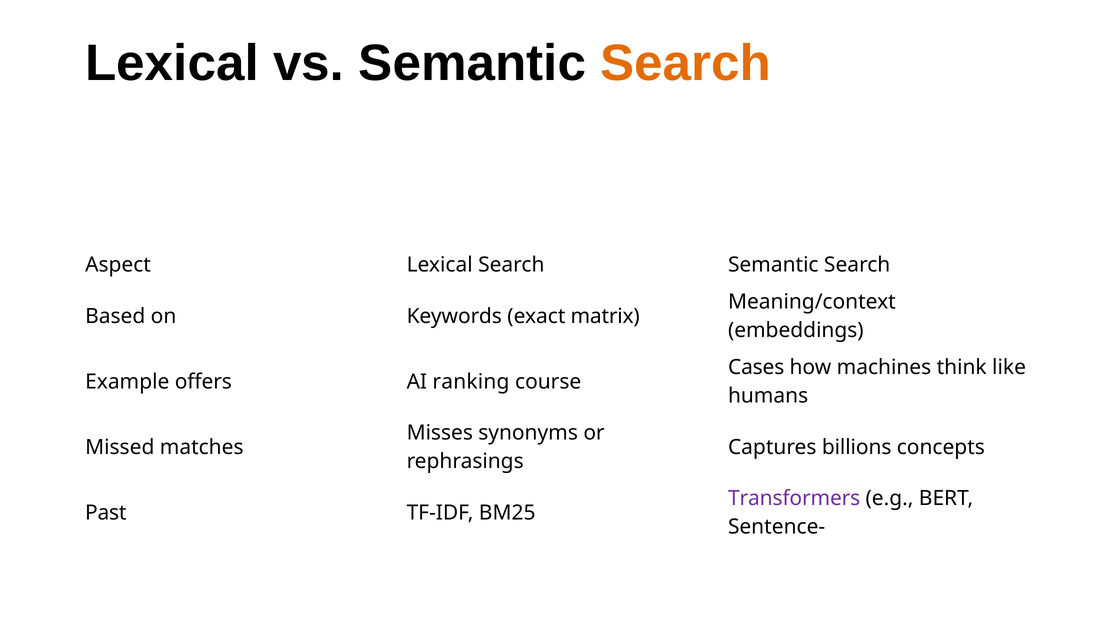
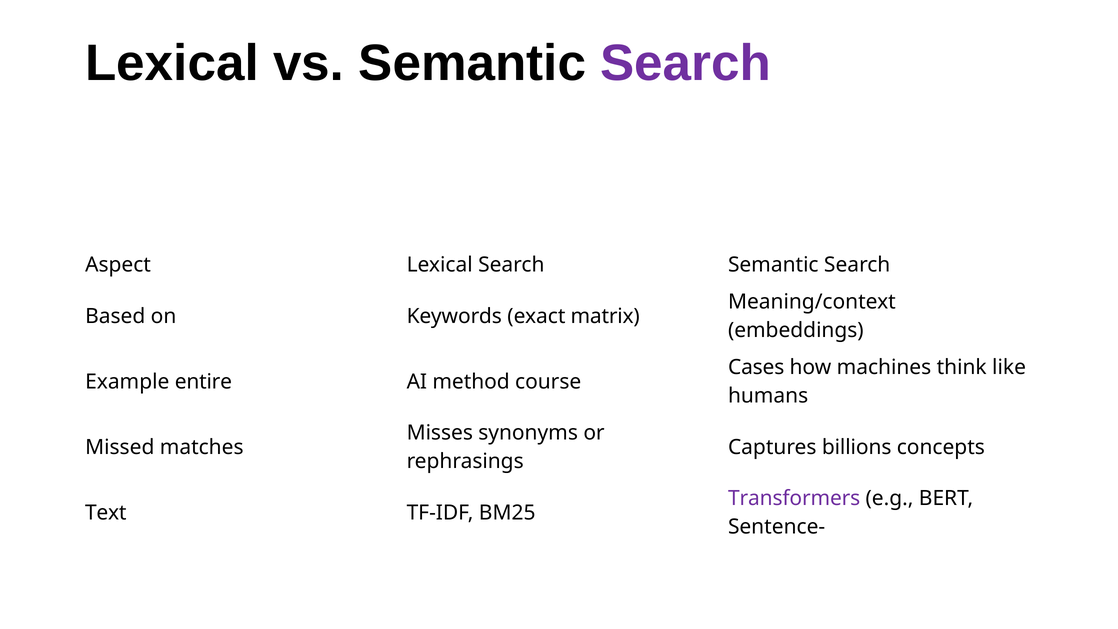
Search colour: orange -> purple (686, 63)
offers: offers -> entire (203, 382)
ranking: ranking -> method (471, 382)
Past: Past -> Text (106, 513)
